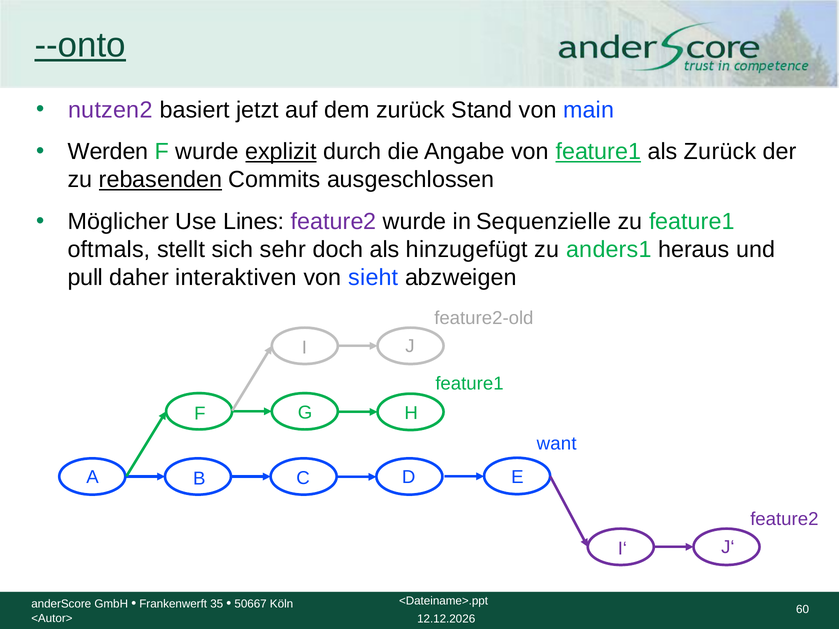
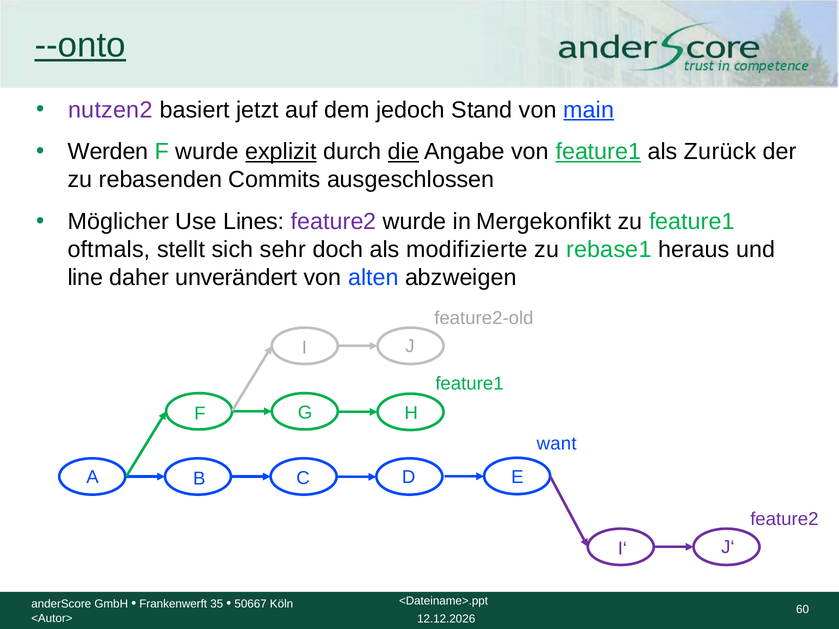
dem zurück: zurück -> jedoch (411, 110)
main underline: none -> present (589, 110)
die underline: none -> present (403, 152)
rebasenden underline: present -> none (160, 180)
Sequenzielle: Sequenzielle -> Mergekonfikt (544, 222)
hinzugefügt: hinzugefügt -> modifizierte (467, 250)
anders1: anders1 -> rebase1 (609, 250)
pull: pull -> line (85, 278)
interaktiven: interaktiven -> unverändert (236, 278)
sieht: sieht -> alten (373, 278)
